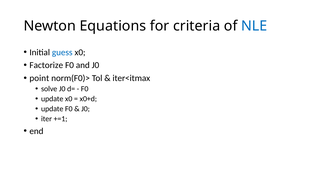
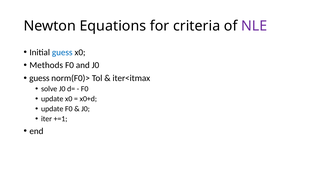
NLE colour: blue -> purple (254, 26)
Factorize: Factorize -> Methods (46, 65)
point: point -> guess (39, 78)
